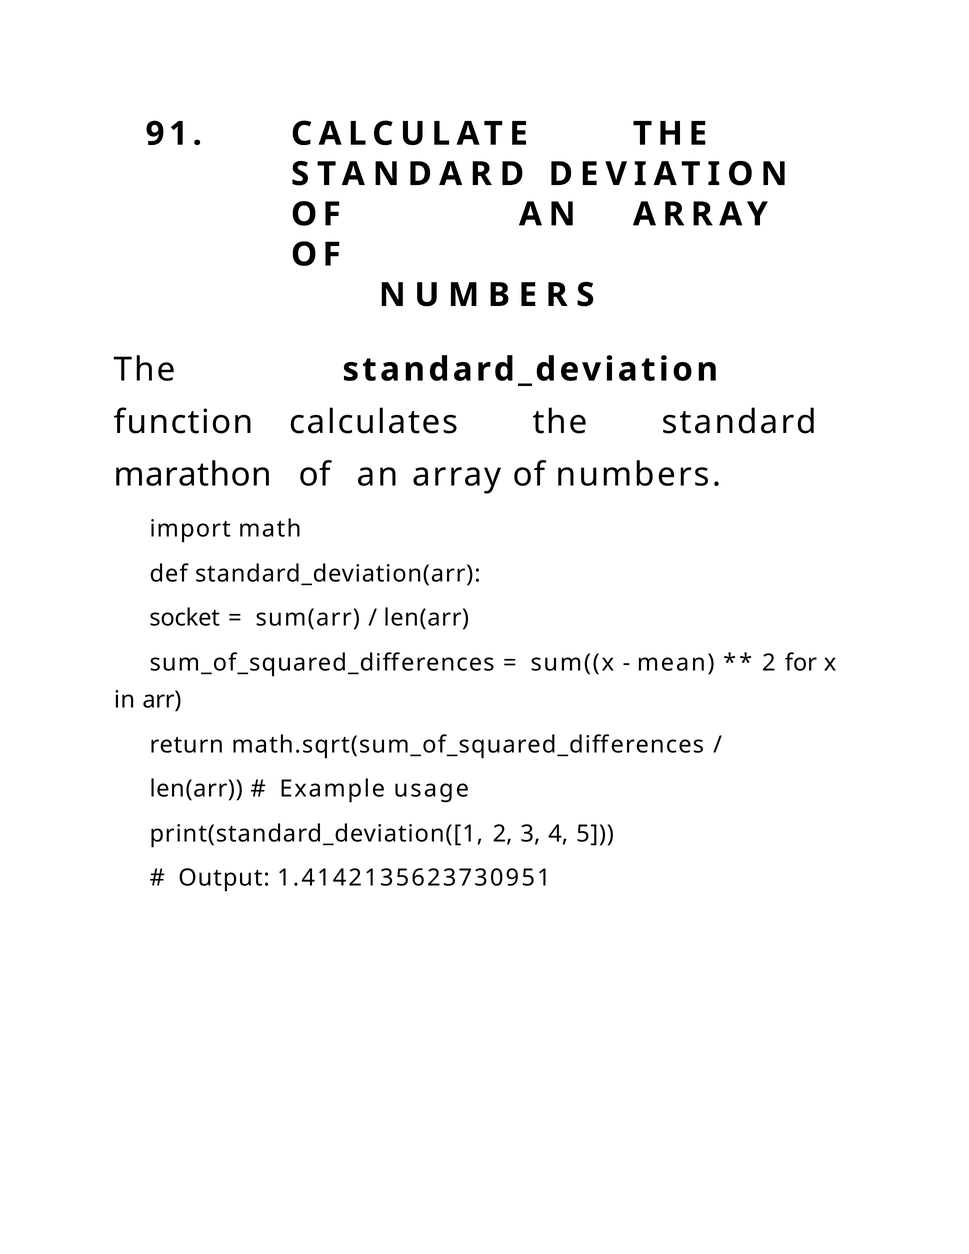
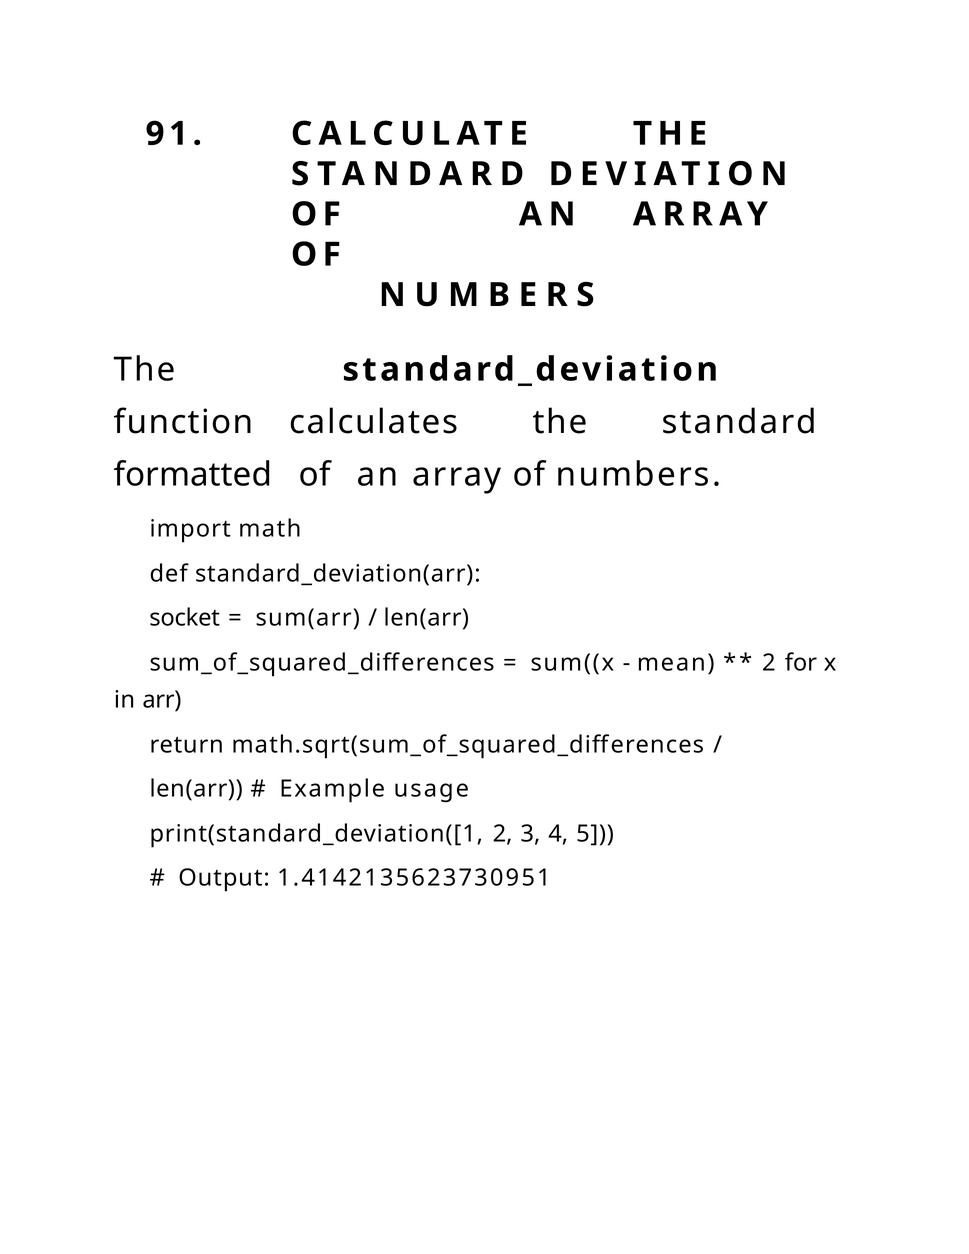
marathon: marathon -> formatted (193, 475)
